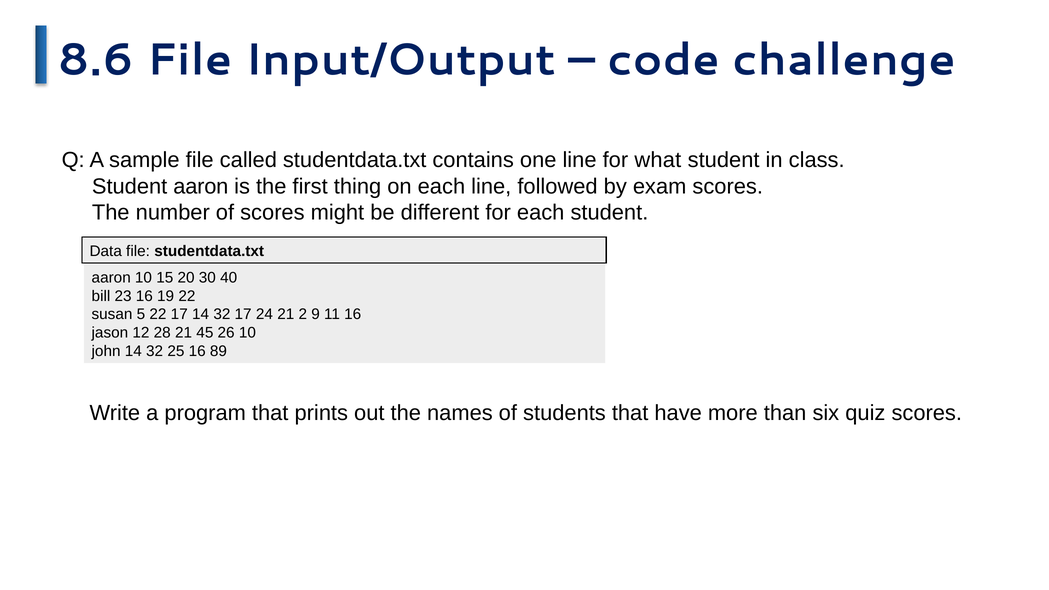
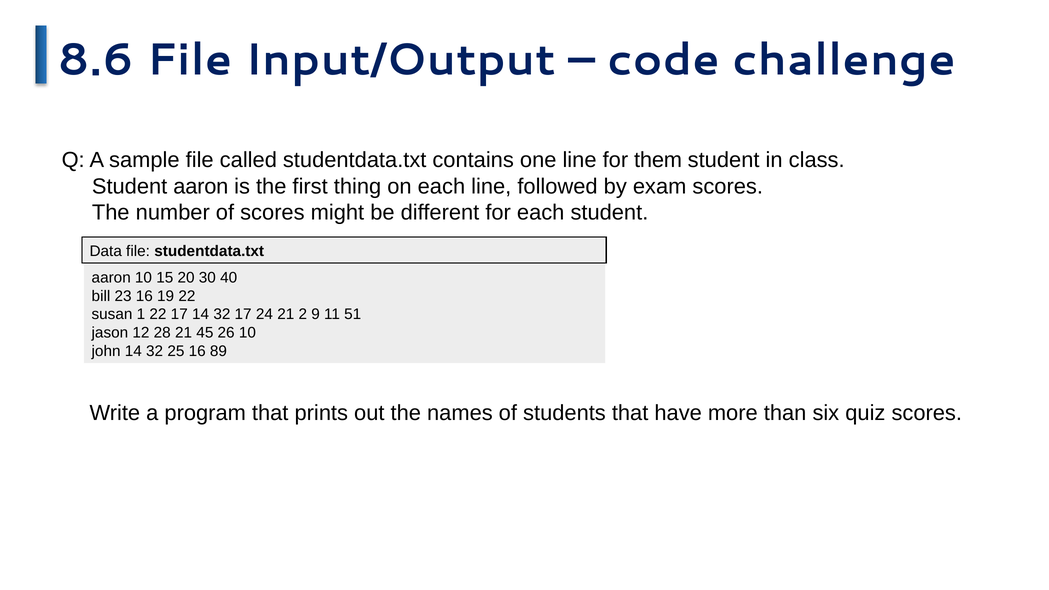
what: what -> them (658, 160)
5: 5 -> 1 (141, 314)
11 16: 16 -> 51 (353, 314)
